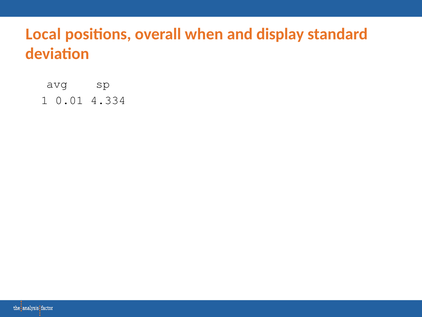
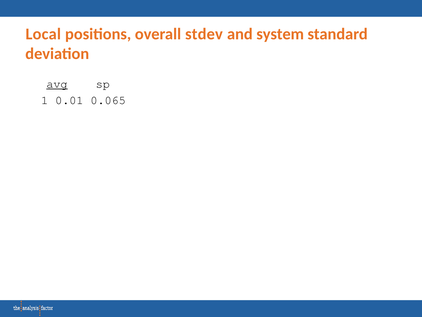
when: when -> stdev (204, 34)
display: display -> system (280, 34)
avg underline: none -> present (57, 84)
4.334: 4.334 -> 0.065 (108, 100)
